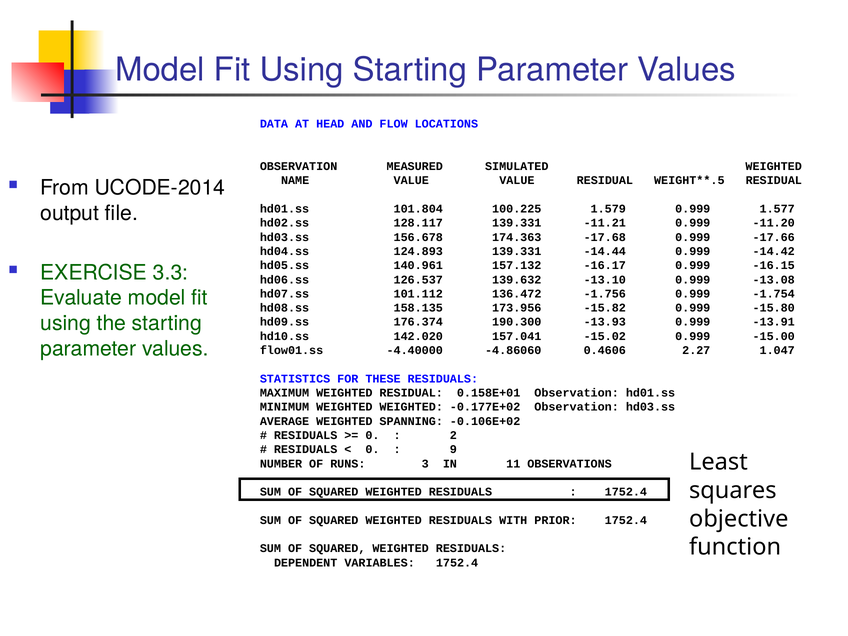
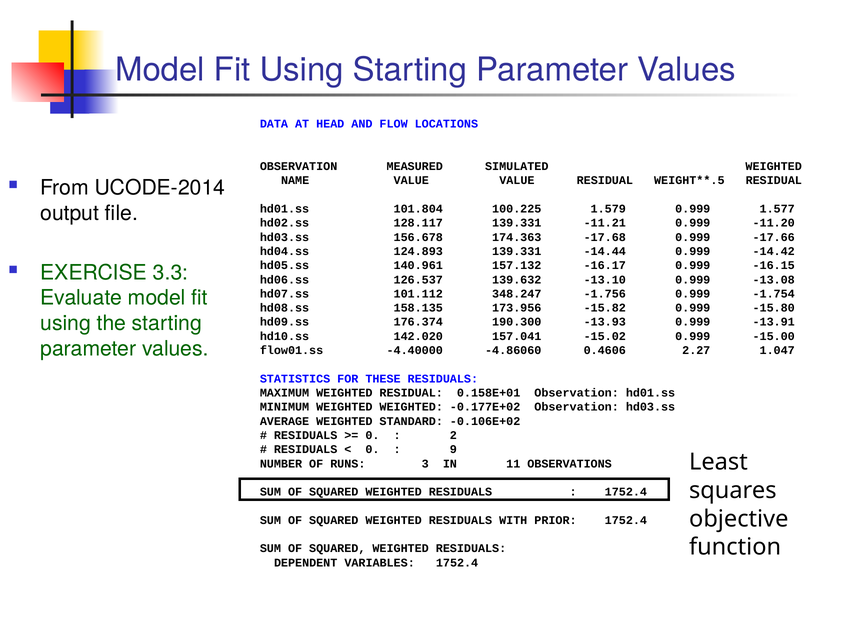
136.472: 136.472 -> 348.247 (517, 294)
SPANNING: SPANNING -> STANDARD (411, 421)
